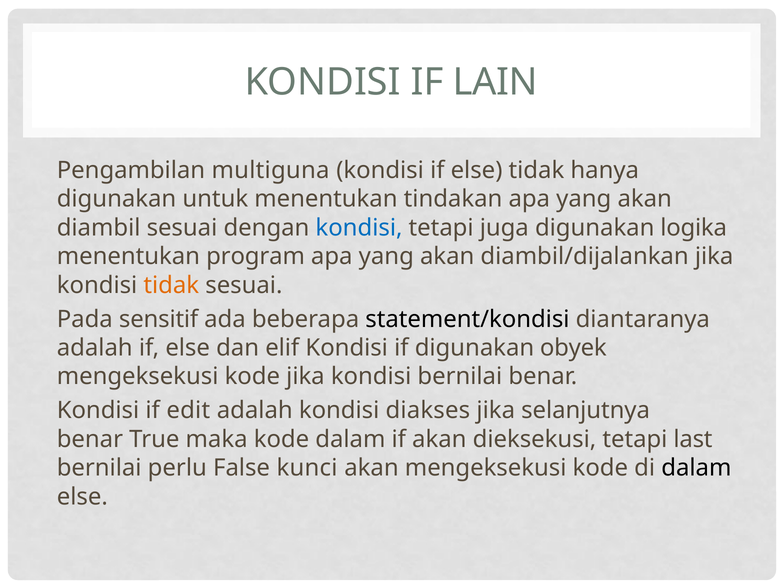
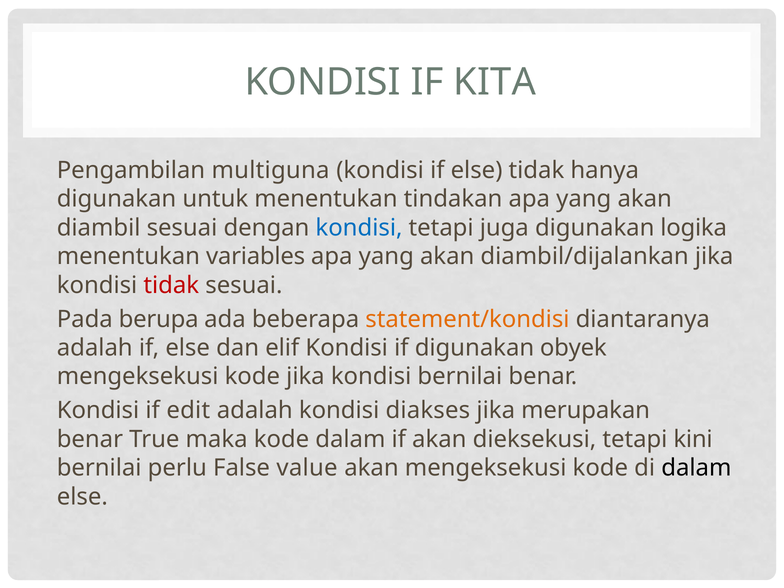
LAIN: LAIN -> KITA (495, 82)
program: program -> variables (256, 256)
tidak colour: orange -> red (171, 285)
sensitif: sensitif -> berupa (159, 319)
statement/kondisi colour: black -> orange (467, 319)
selanjutnya: selanjutnya -> merupakan (586, 411)
last: last -> kini (693, 439)
kunci: kunci -> value (307, 468)
